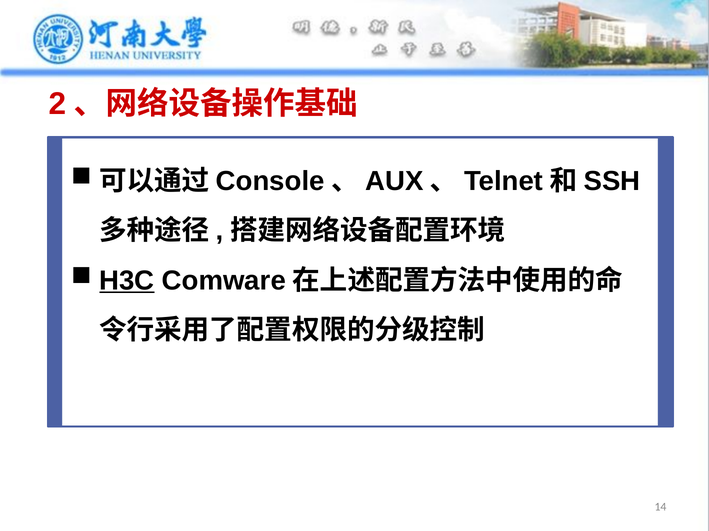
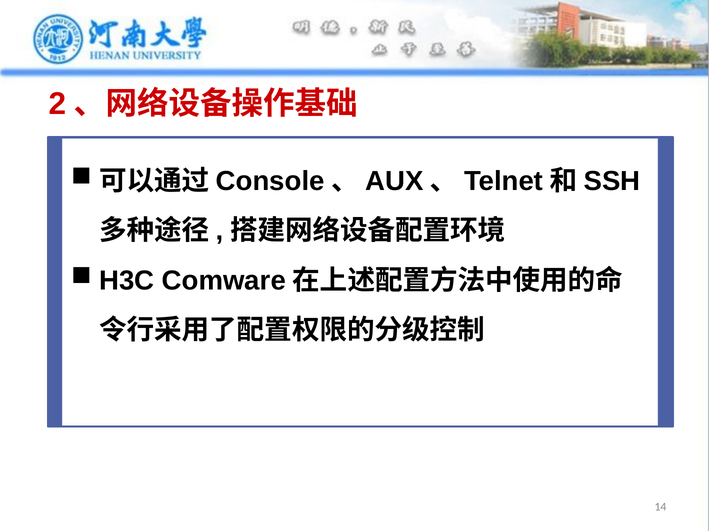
H3C underline: present -> none (127, 281)
